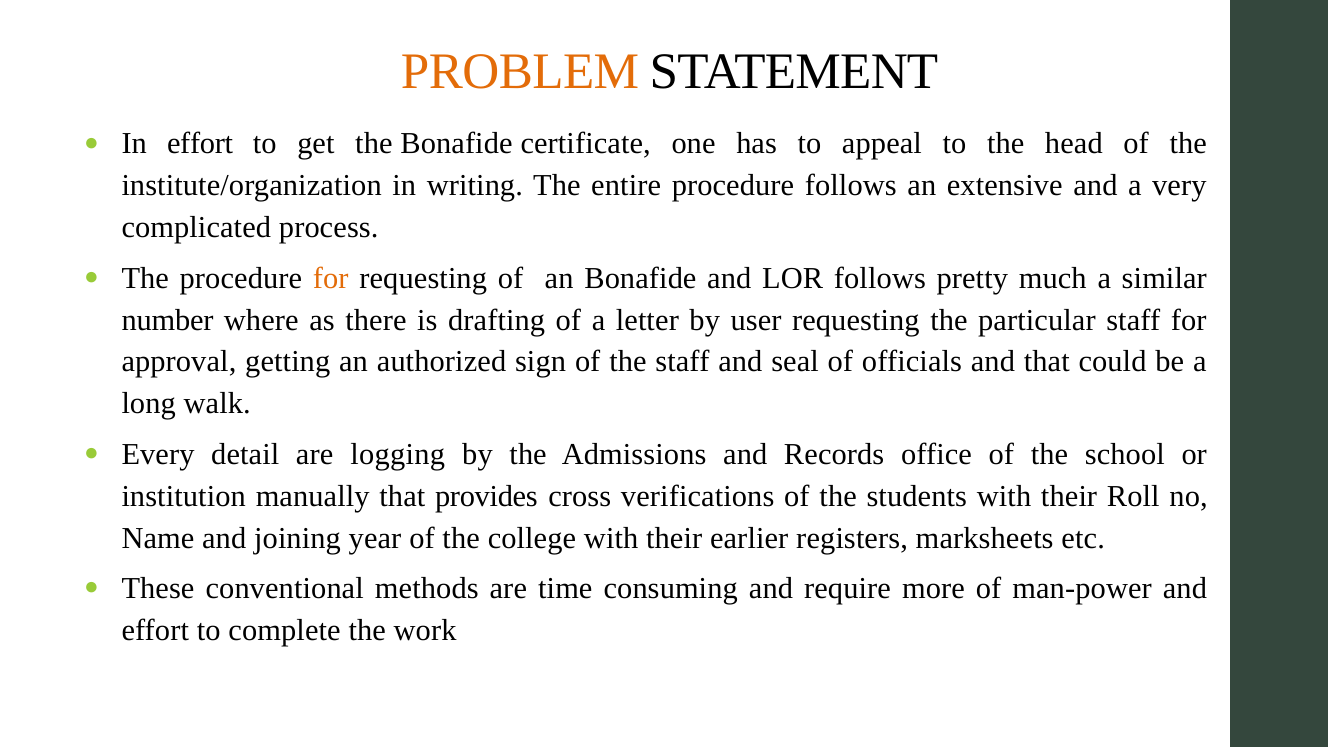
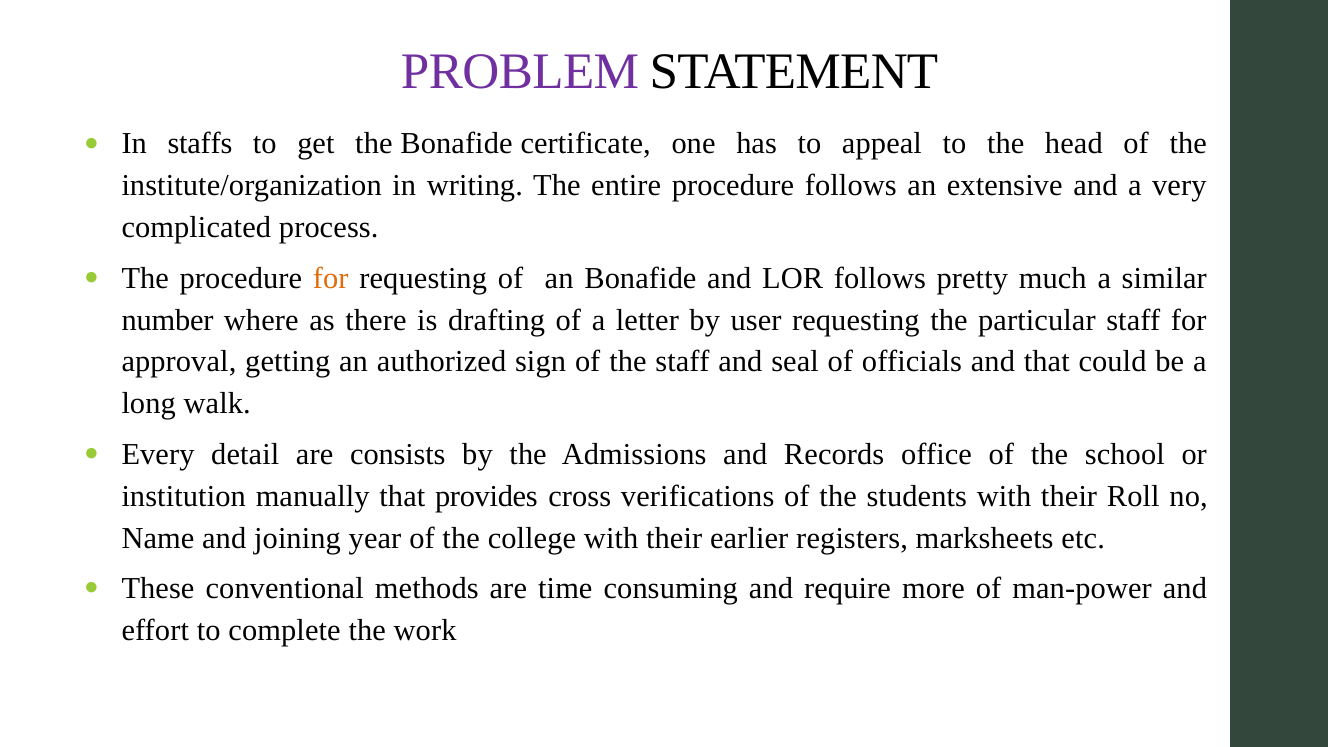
PROBLEM colour: orange -> purple (520, 72)
In effort: effort -> staffs (200, 144)
logging: logging -> consists (398, 454)
